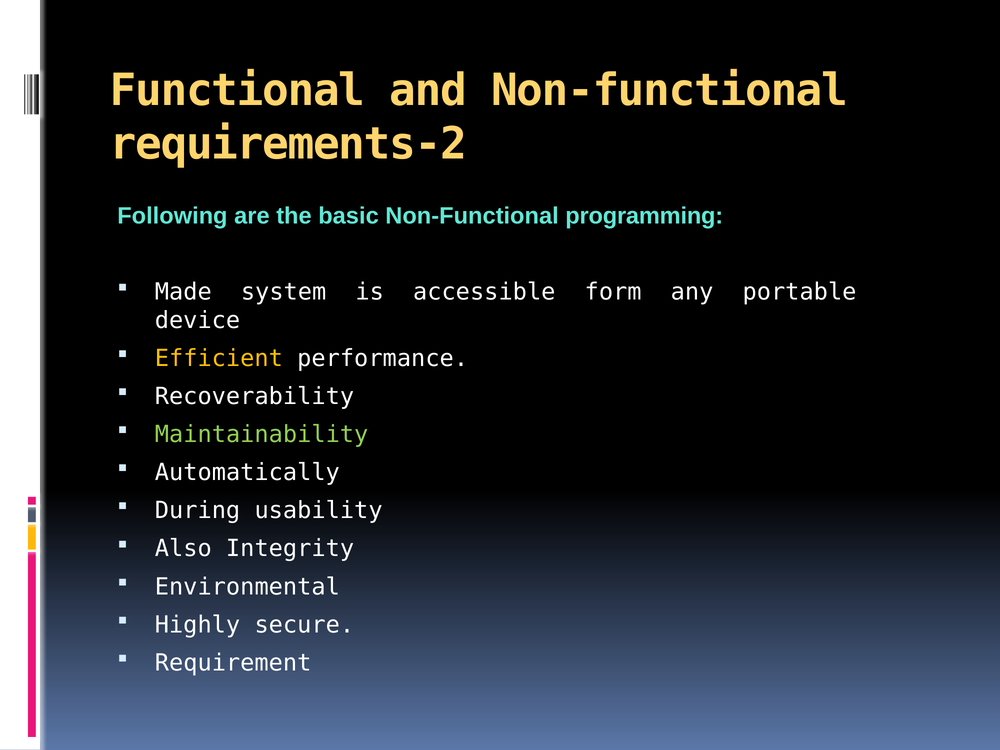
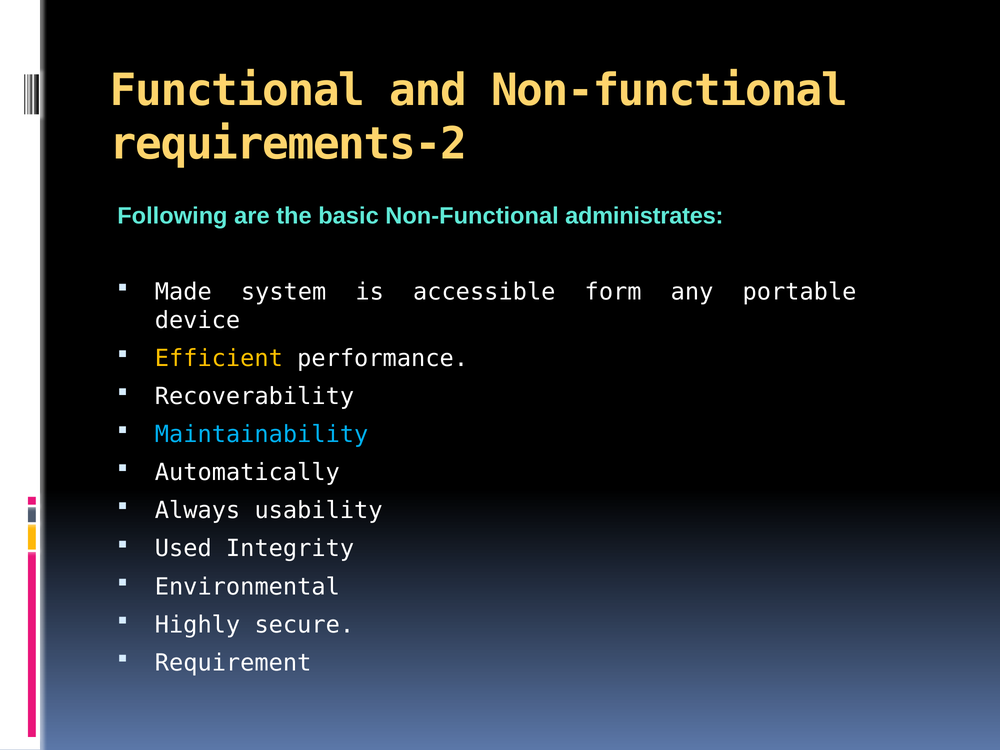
programming: programming -> administrates (644, 216)
Maintainability colour: light green -> light blue (262, 434)
During: During -> Always (198, 511)
Also: Also -> Used (183, 549)
